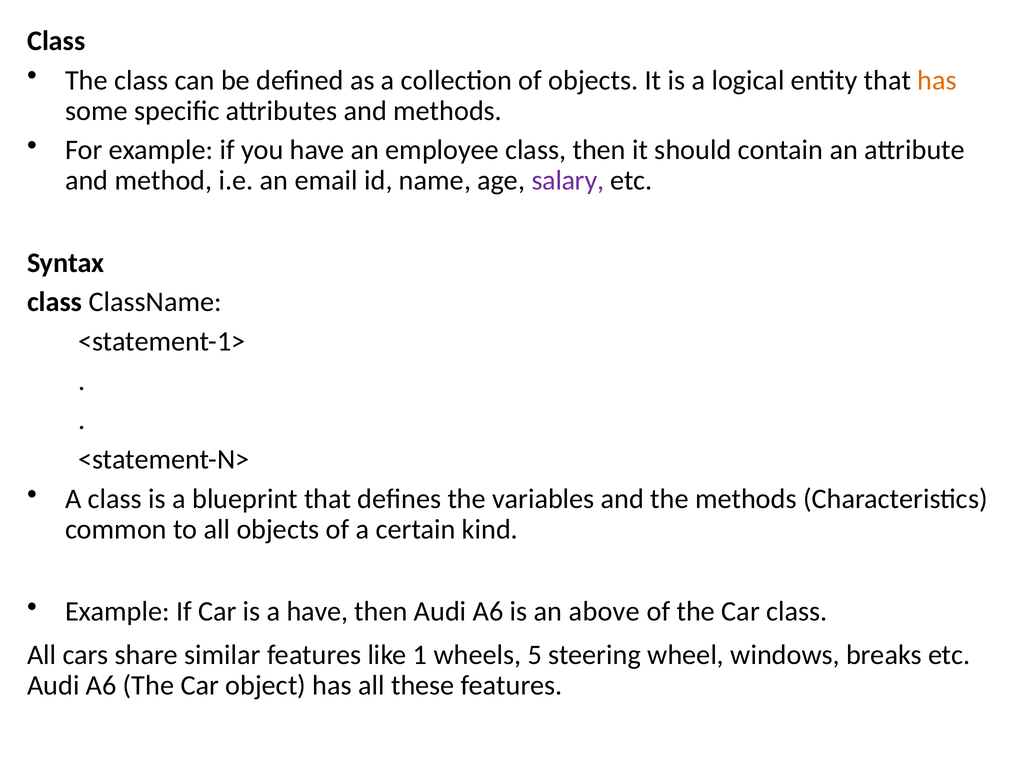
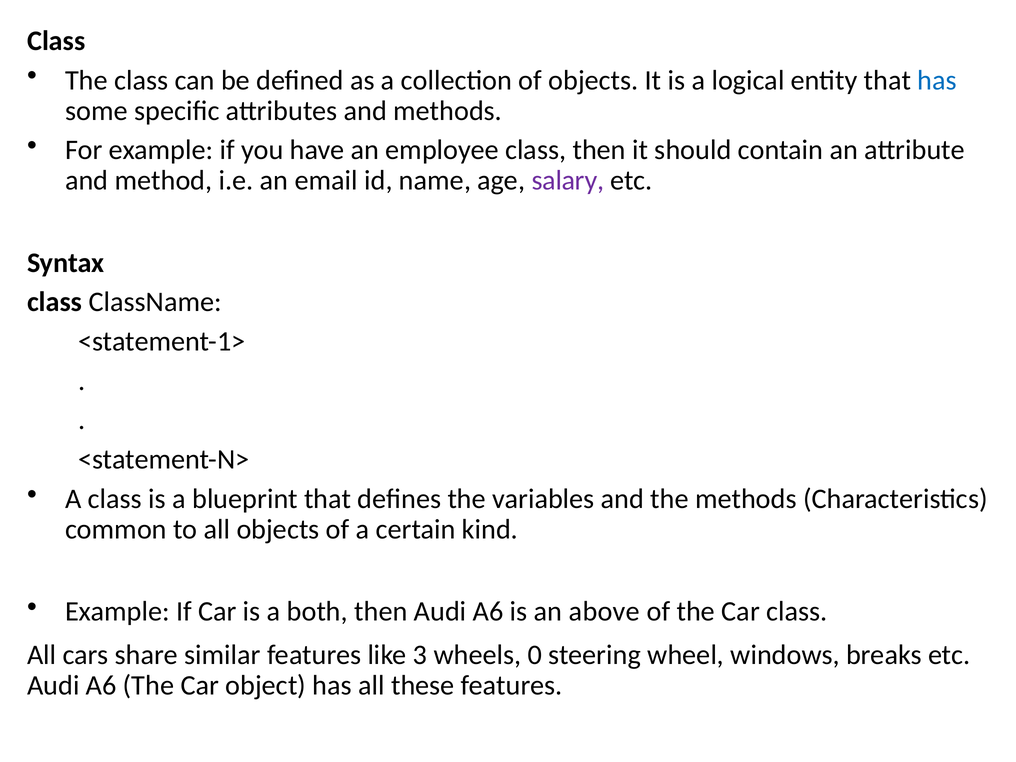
has colour: orange -> blue (937, 80)
a have: have -> both (317, 611)
1: 1 -> 3 (420, 655)
5: 5 -> 0 (535, 655)
